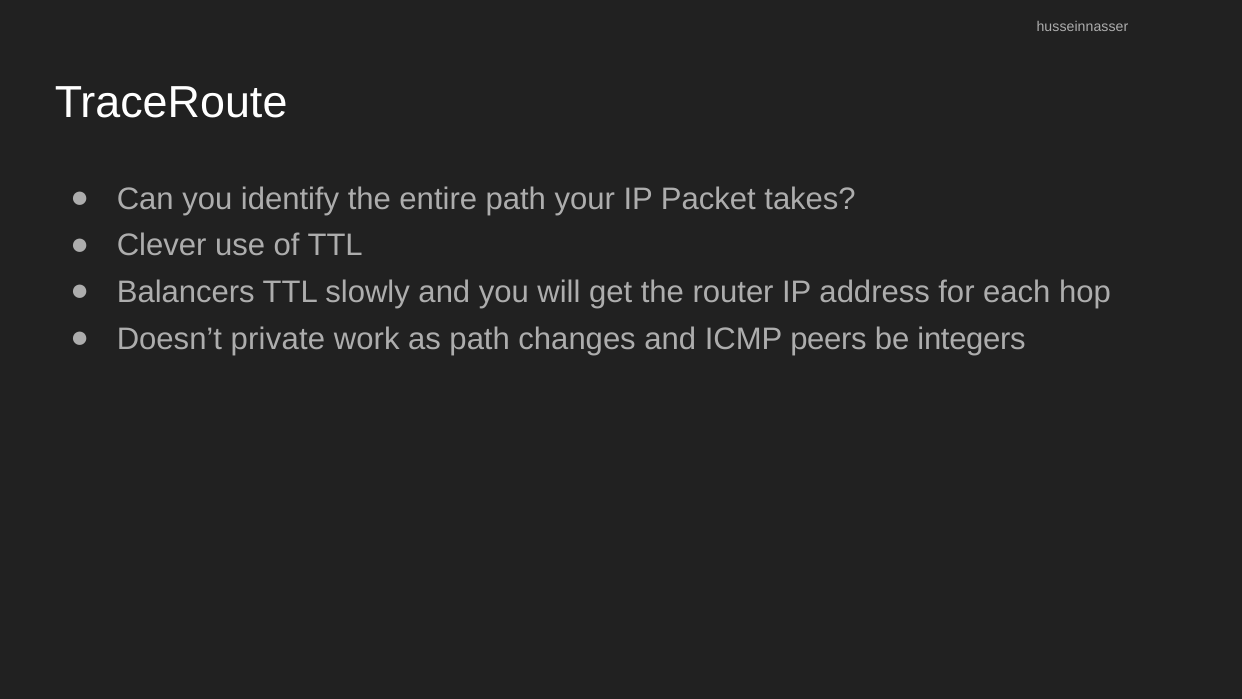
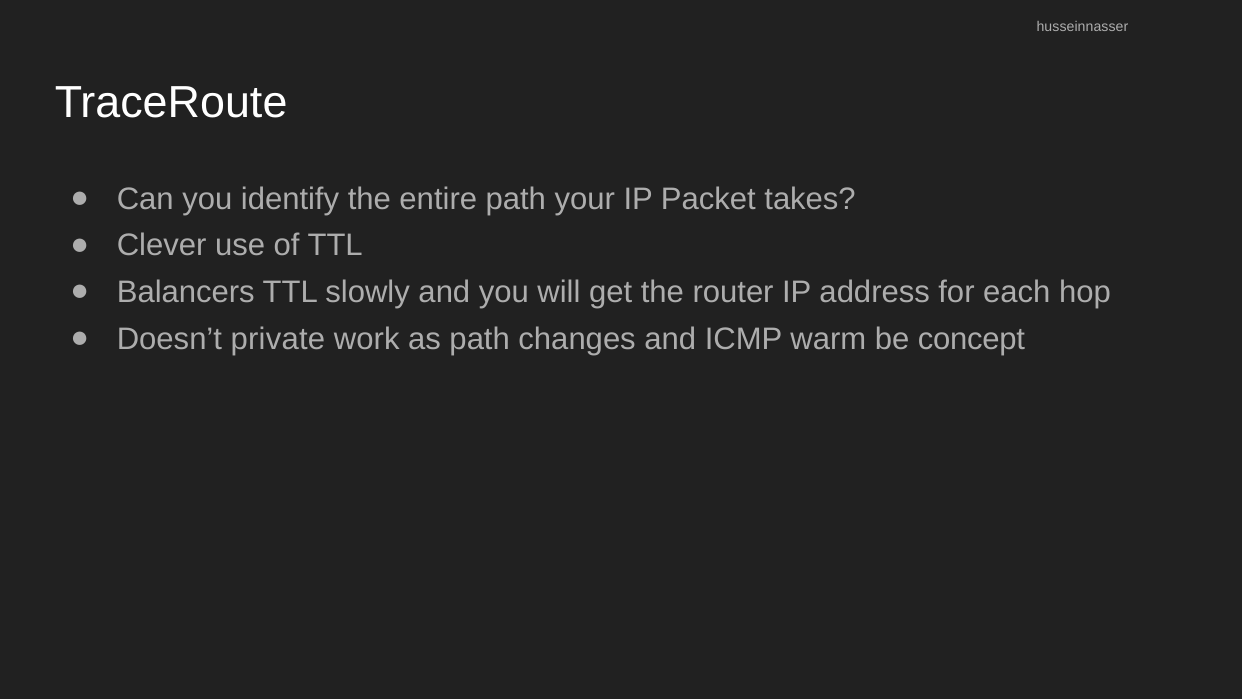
peers: peers -> warm (828, 339)
integers: integers -> concept (972, 339)
